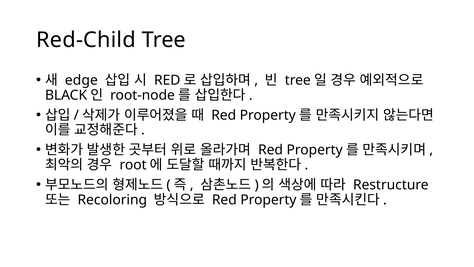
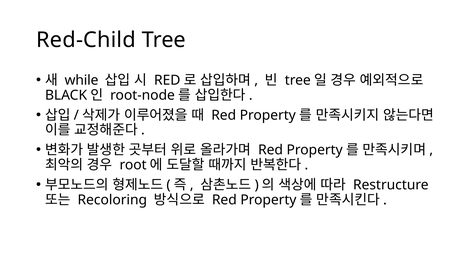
edge: edge -> while (82, 80)
